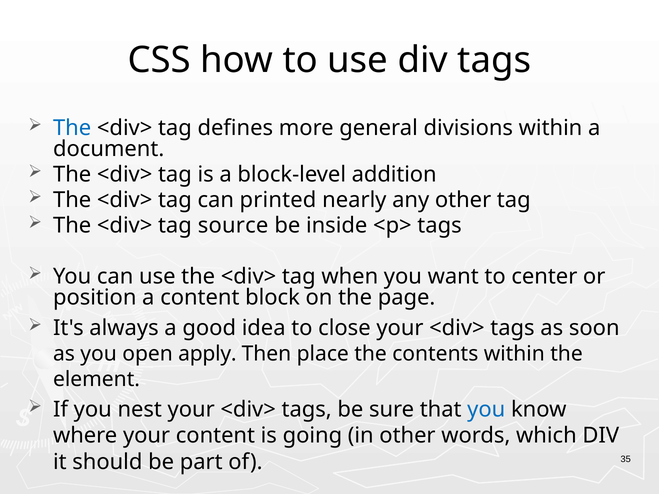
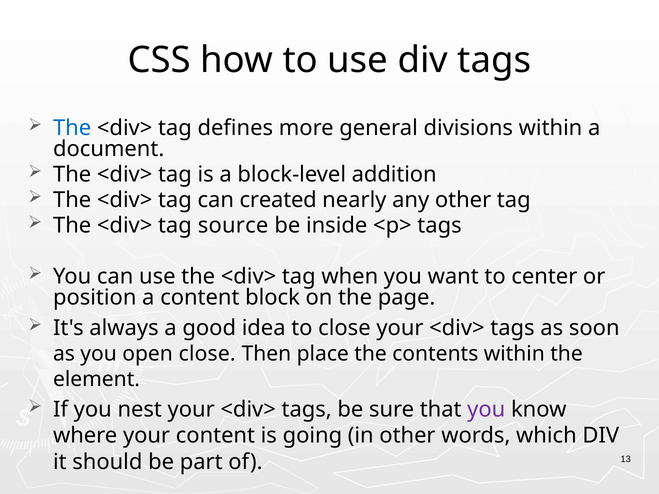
printed: printed -> created (278, 200)
open apply: apply -> close (207, 354)
you colour: blue -> purple (486, 410)
35: 35 -> 13 (626, 460)
